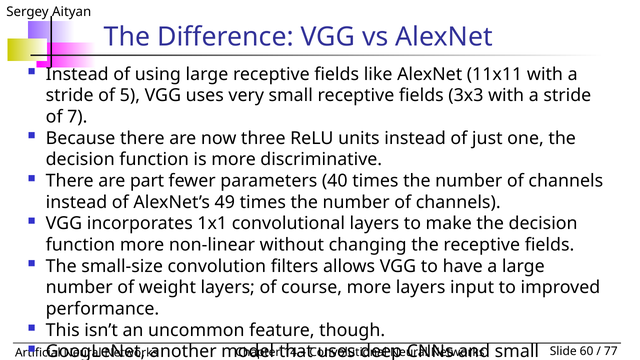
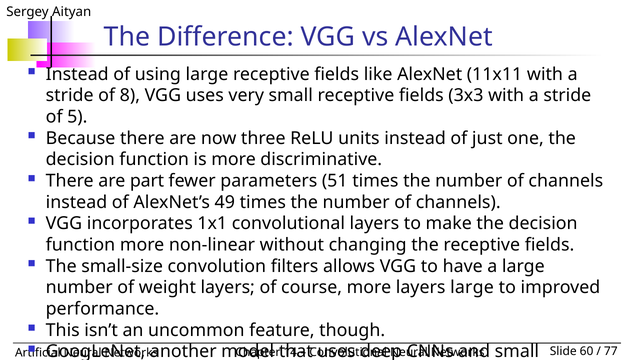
5: 5 -> 8 (130, 95)
7: 7 -> 5 (77, 117)
40: 40 -> 51 (335, 181)
layers input: input -> large (472, 288)
